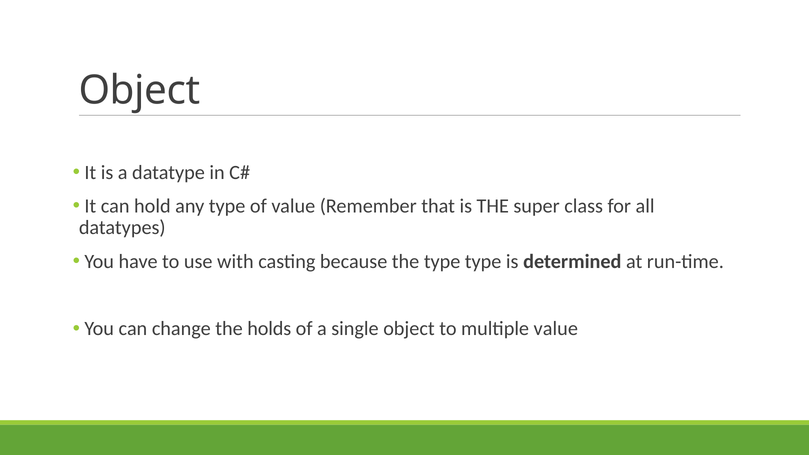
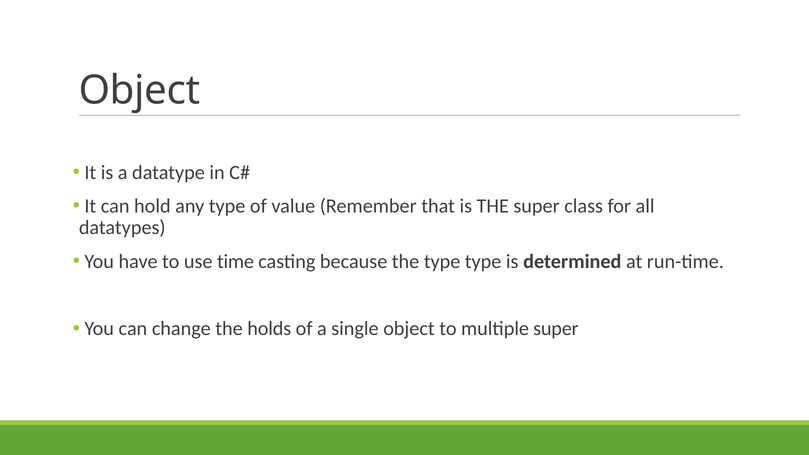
with: with -> time (235, 261)
multiple value: value -> super (556, 329)
